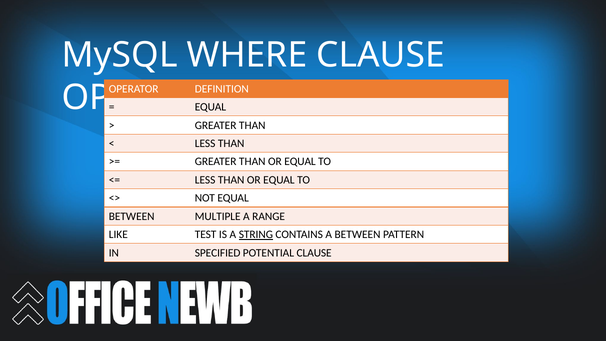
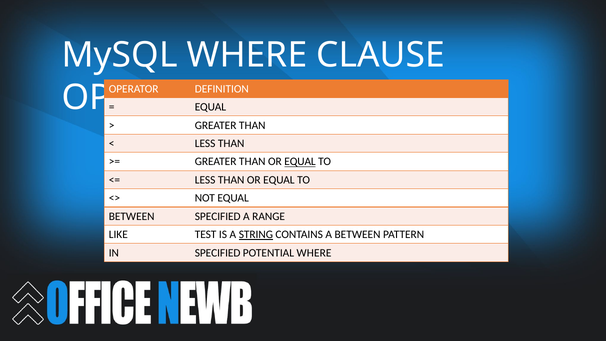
EQUAL underline: none -> present (300, 162)
BETWEEN MULTIPLE: MULTIPLE -> SPECIFIED (218, 216)
POTENTIAL CLAUSE: CLAUSE -> WHERE (314, 253)
